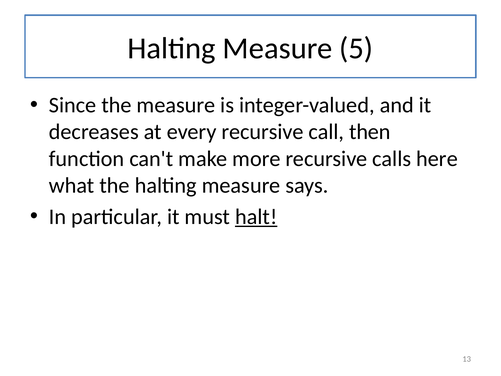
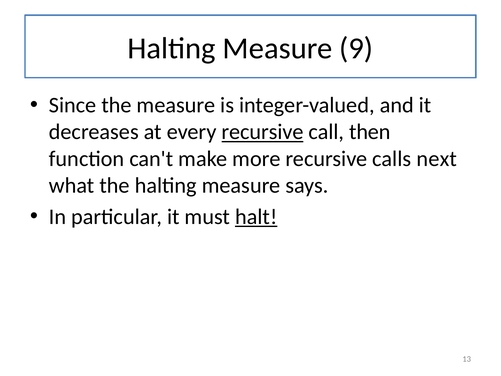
5: 5 -> 9 (356, 48)
recursive underline: none -> present (263, 132)
here: here -> next (437, 159)
